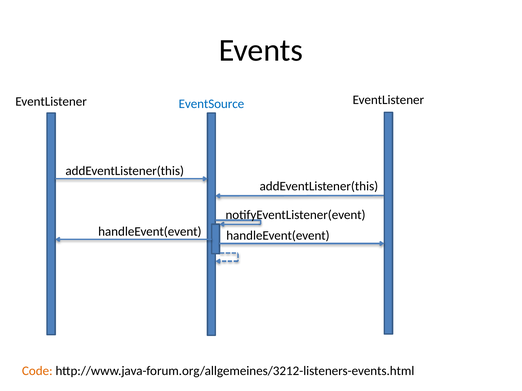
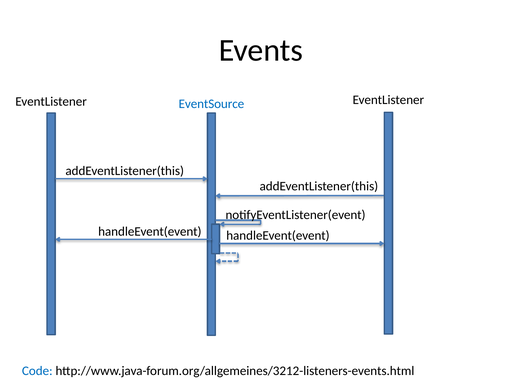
Code colour: orange -> blue (37, 371)
